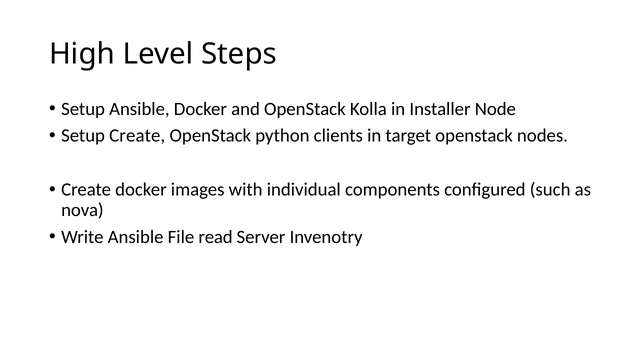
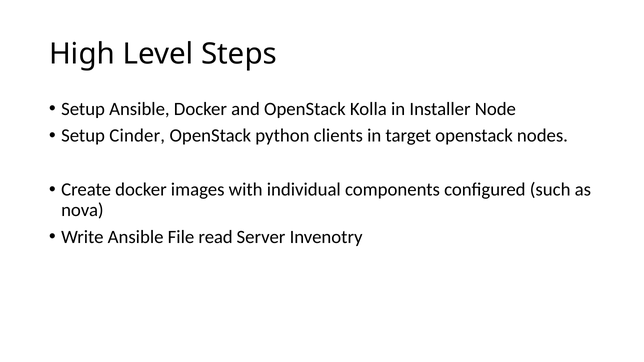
Setup Create: Create -> Cinder (137, 136)
